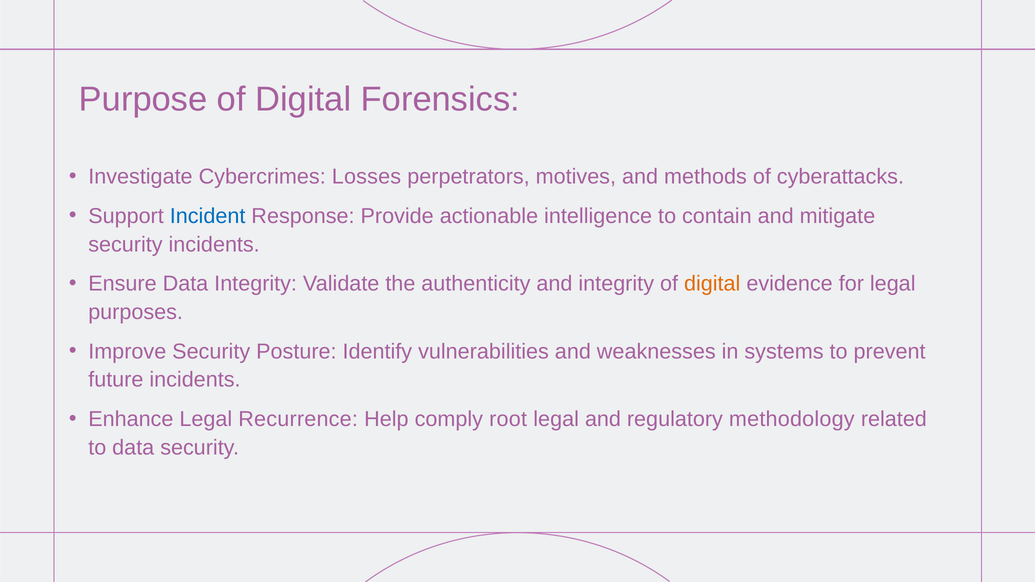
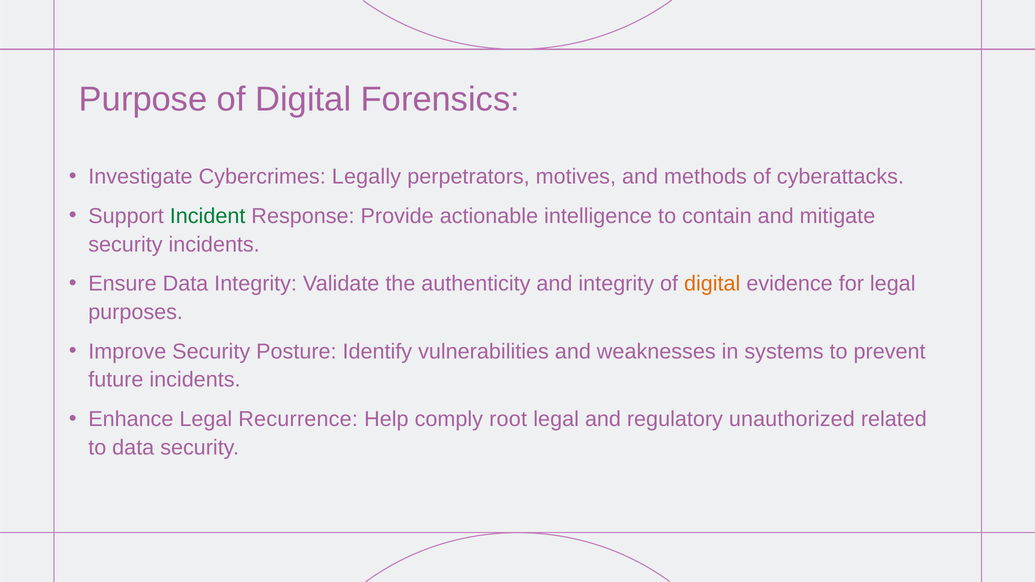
Losses: Losses -> Legally (367, 177)
Incident colour: blue -> green (208, 216)
methodology: methodology -> unauthorized (792, 419)
